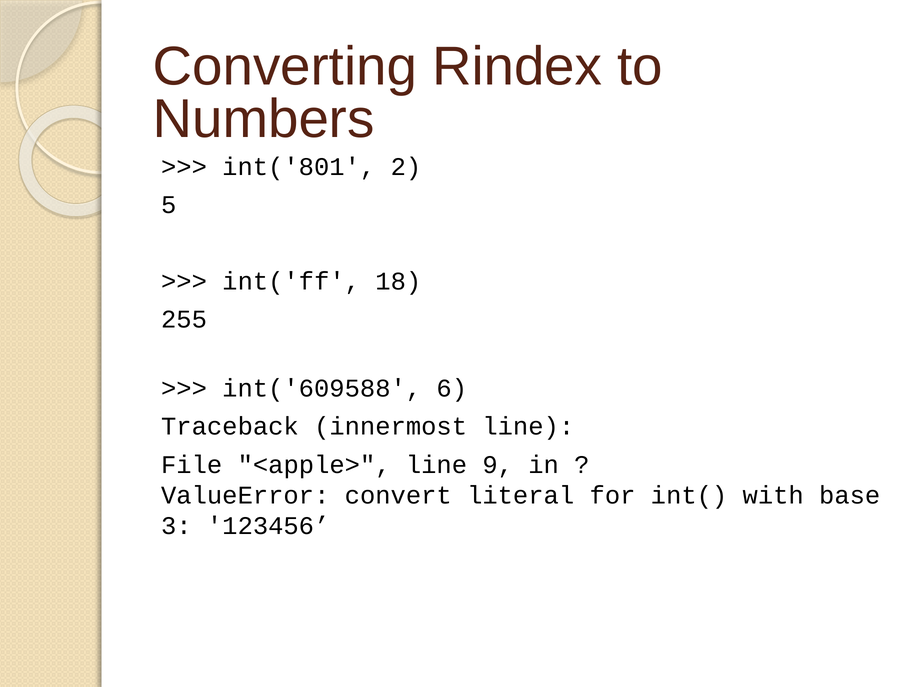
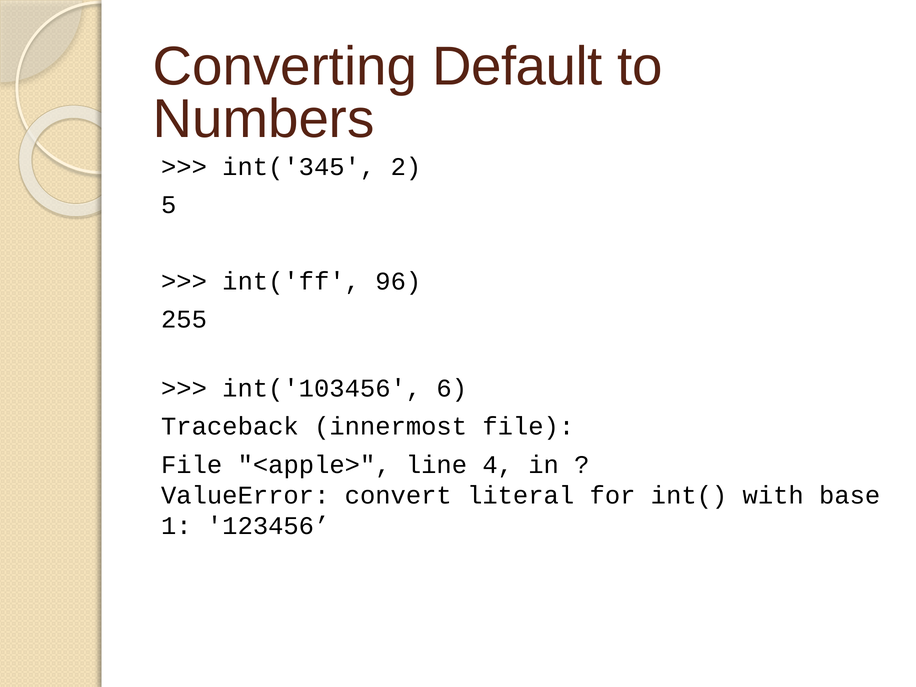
Rindex: Rindex -> Default (517, 67)
int('801: int('801 -> int('345 (299, 167)
18: 18 -> 96 (398, 281)
int('609588: int('609588 -> int('103456 (322, 388)
innermost line: line -> file (528, 427)
9: 9 -> 4 (498, 465)
3: 3 -> 1 (176, 526)
